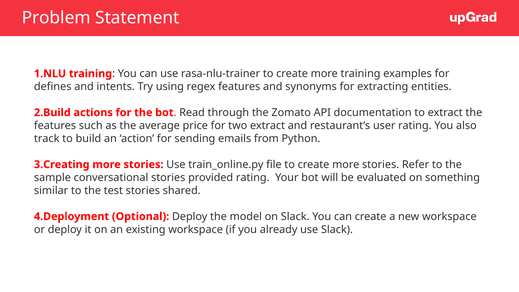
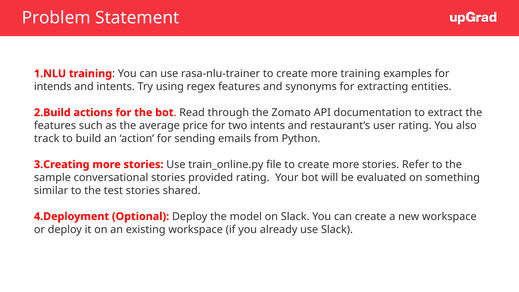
defines: defines -> intends (53, 87)
two extract: extract -> intents (268, 126)
